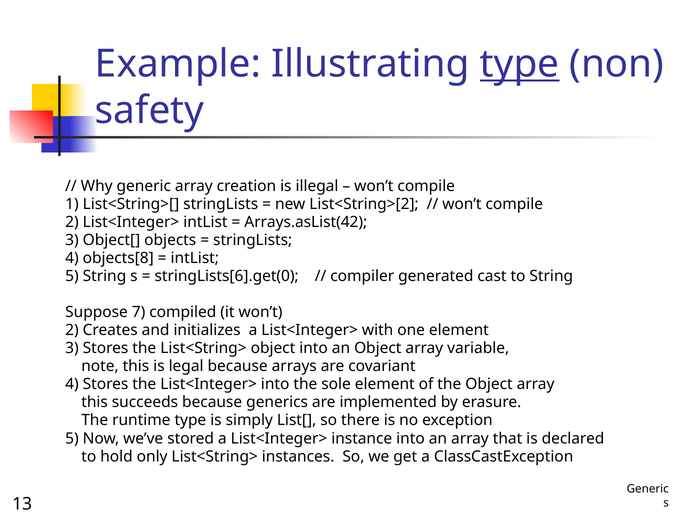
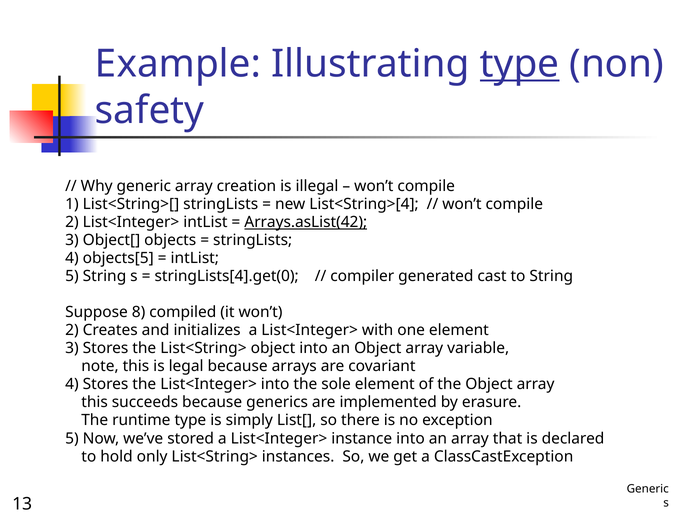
List<String>[2: List<String>[2 -> List<String>[4 (364, 204)
Arrays.asList(42 underline: none -> present (306, 222)
objects[8: objects[8 -> objects[5 (118, 258)
stringLists[6].get(0: stringLists[6].get(0 -> stringLists[4].get(0 (227, 276)
7: 7 -> 8 (139, 312)
